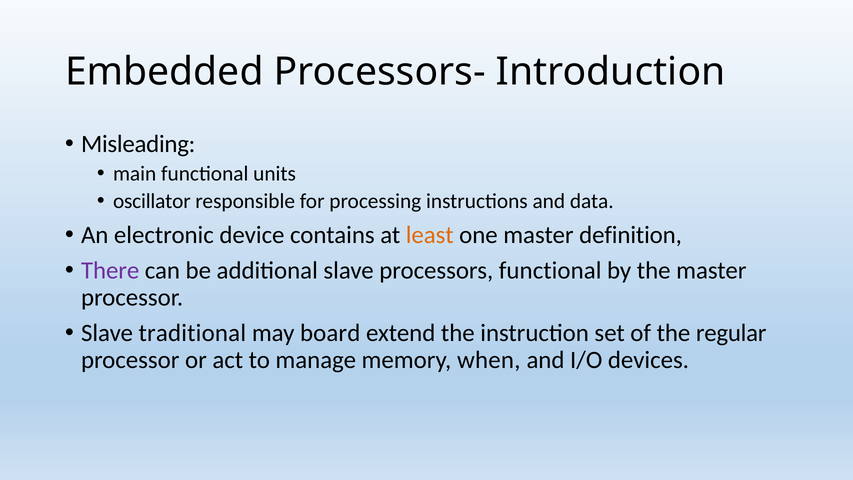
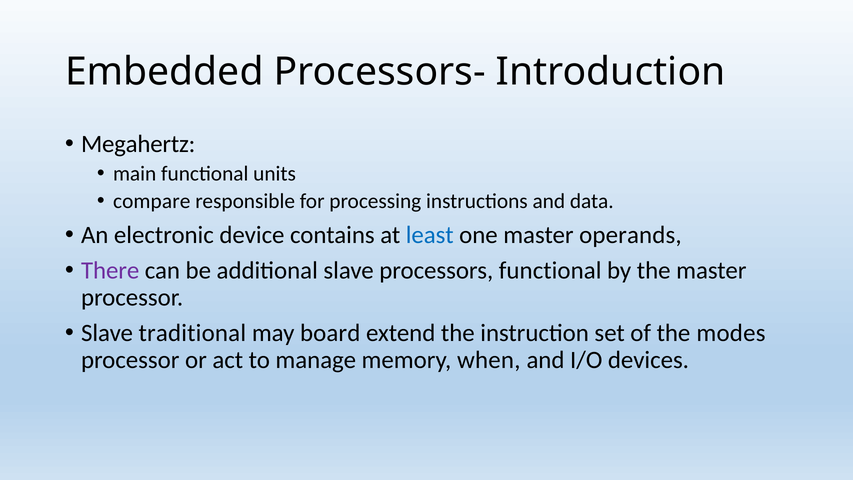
Misleading: Misleading -> Megahertz (138, 144)
oscillator: oscillator -> compare (152, 201)
least colour: orange -> blue (430, 235)
definition: definition -> operands (630, 235)
regular: regular -> modes (731, 333)
